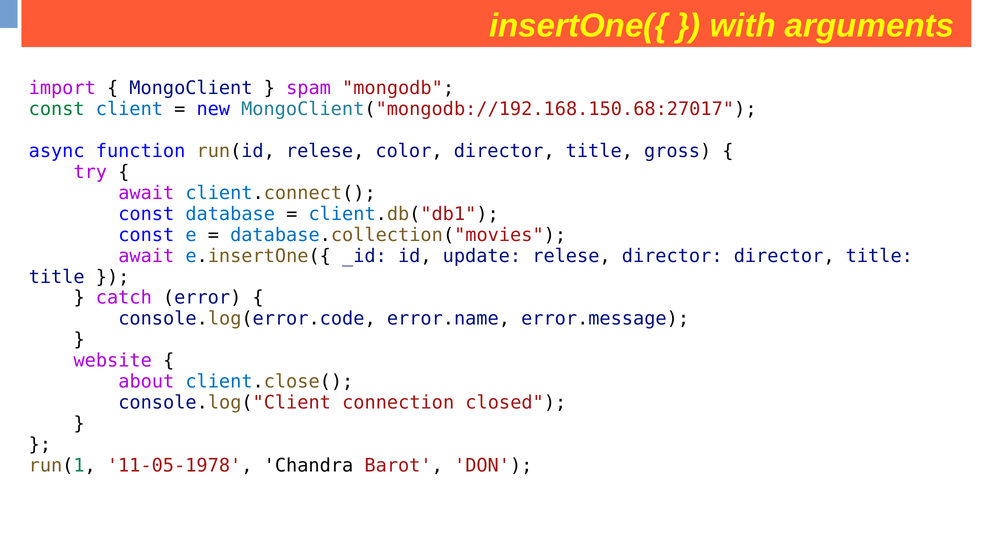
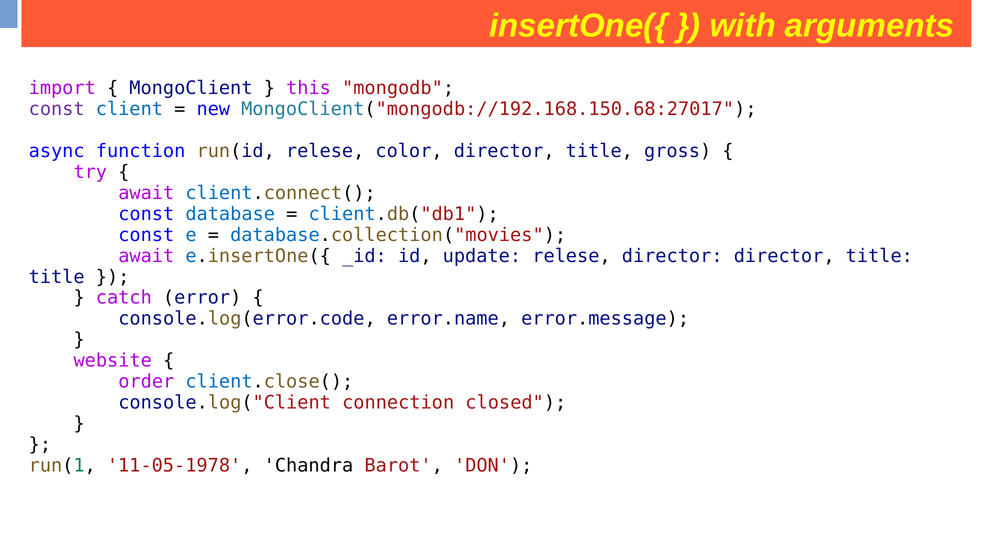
spam: spam -> this (309, 88)
const colour: green -> purple (57, 109)
about: about -> order (146, 381)
